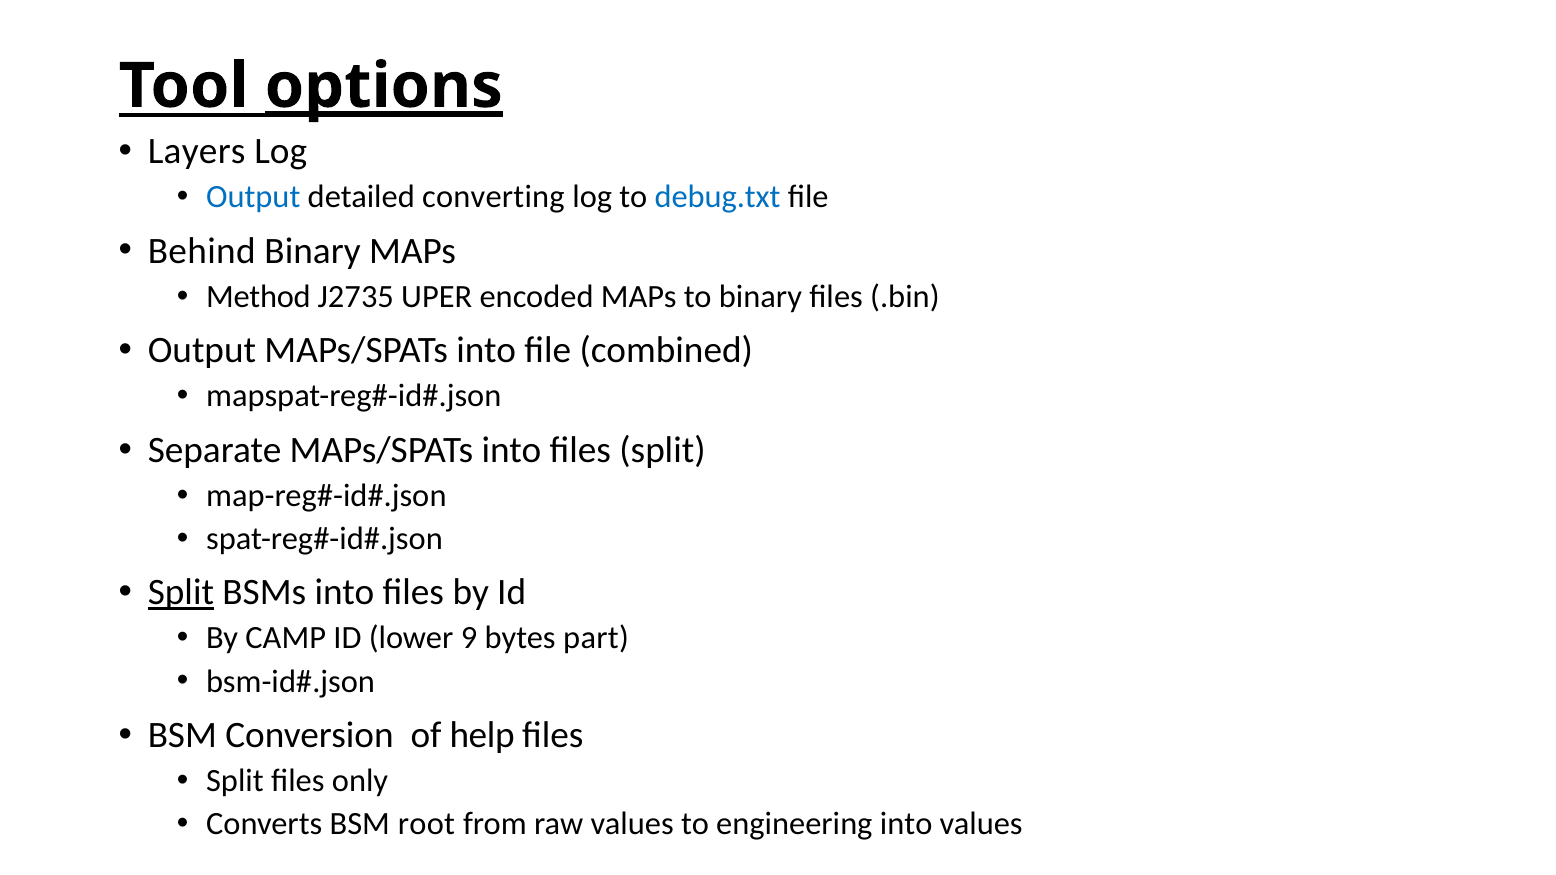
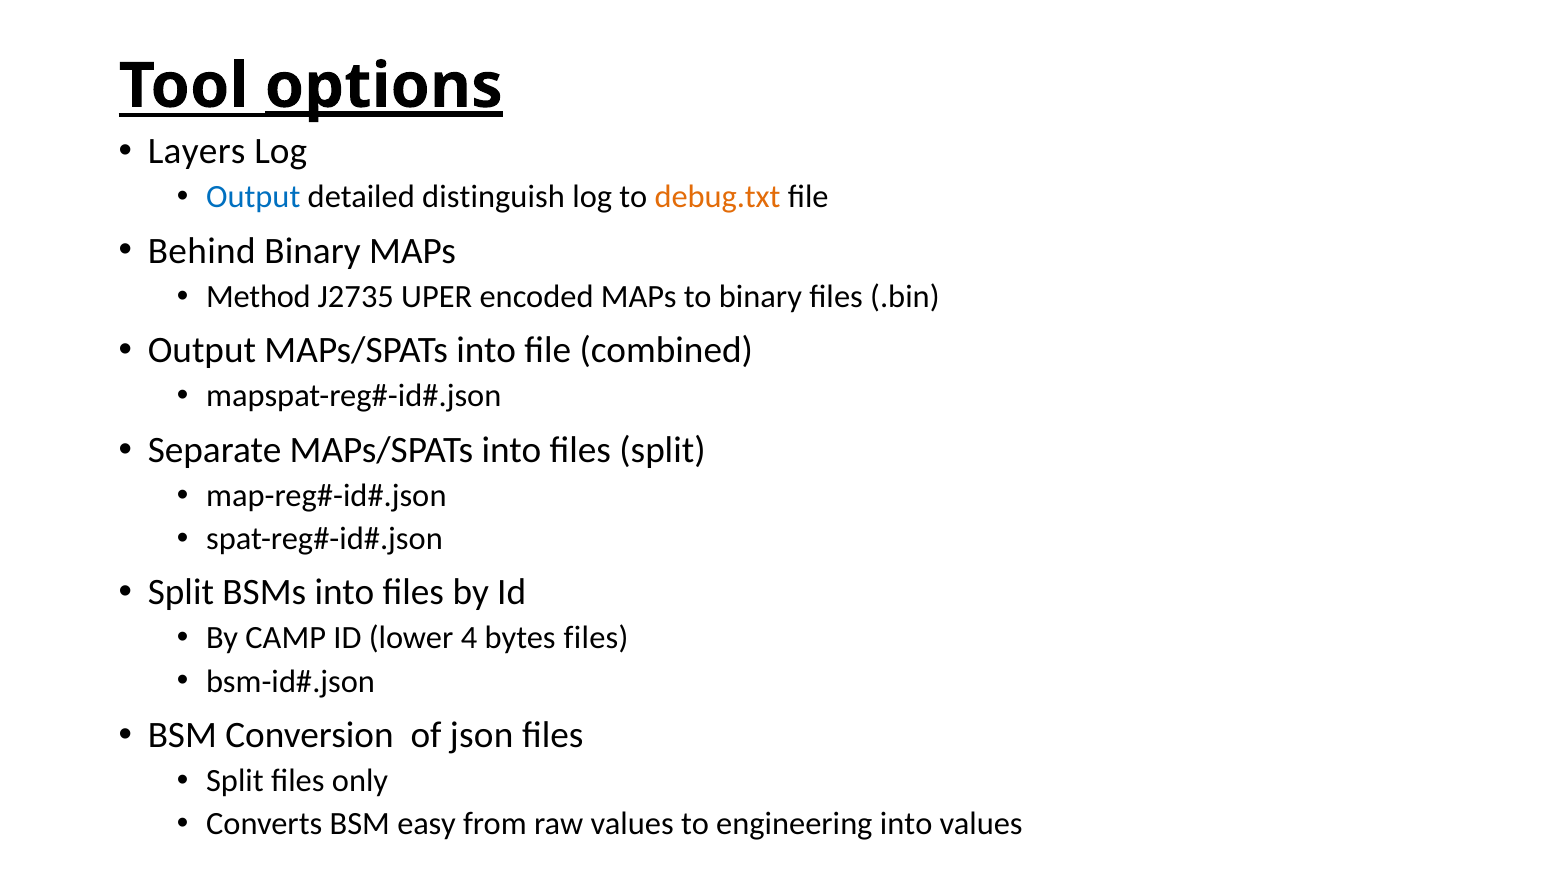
converting: converting -> distinguish (494, 197)
debug.txt colour: blue -> orange (718, 197)
Split underline: present -> none (181, 593)
9: 9 -> 4 (469, 638)
bytes part: part -> files (596, 638)
help: help -> json (482, 735)
root: root -> easy (427, 824)
